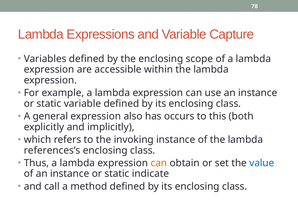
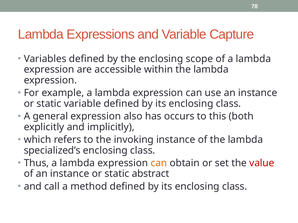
references’s: references’s -> specialized’s (52, 151)
value colour: blue -> red (262, 163)
indicate: indicate -> abstract (151, 174)
